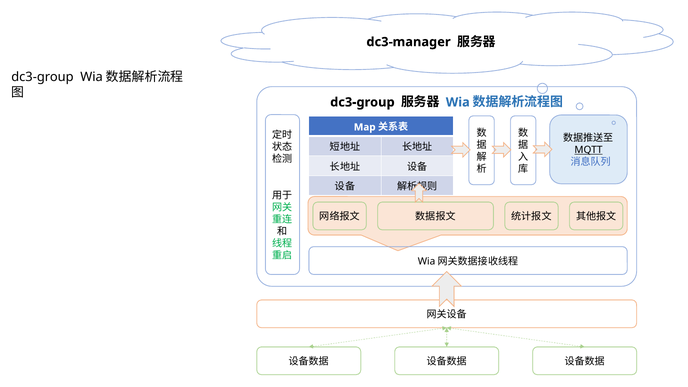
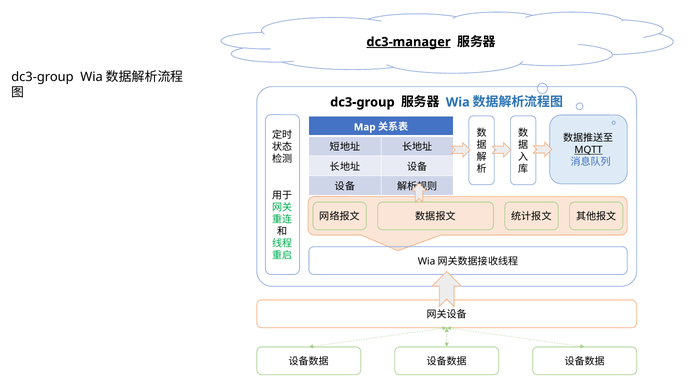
dc3-manager underline: none -> present (409, 42)
